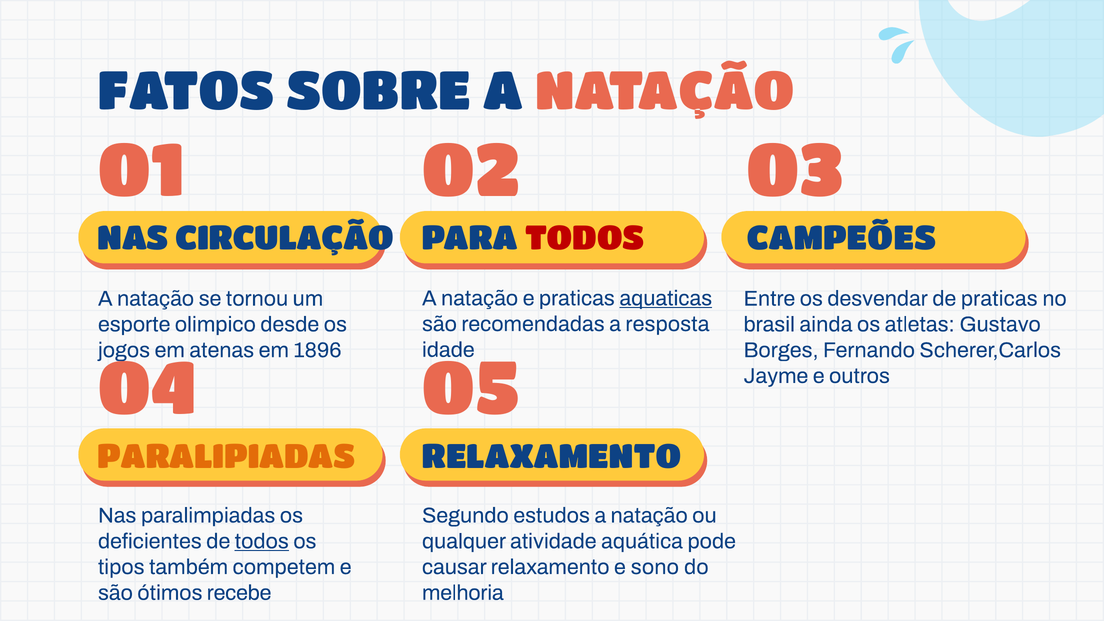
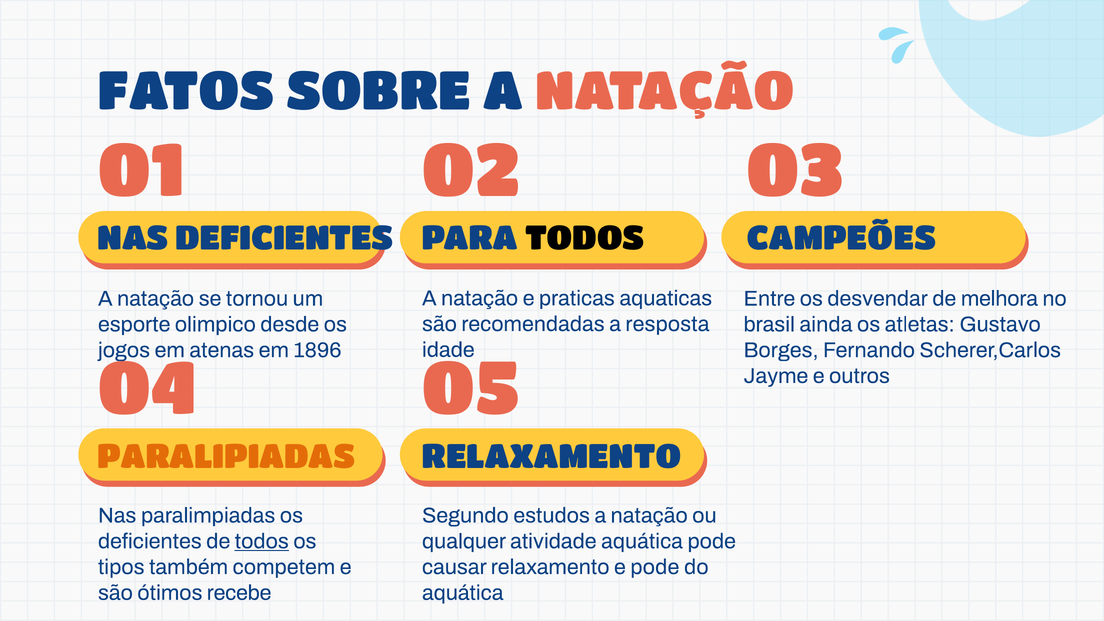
NAS CIRCULAÇÃO: CIRCULAÇÃO -> DEFICIENTES (284, 239)
TODOS colour: red -> black (585, 239)
aquaticas underline: present -> none (666, 298)
de praticas: praticas -> melhora (999, 299)
e sono: sono -> pode (655, 567)
melhoria: melhoria -> aquática (463, 593)
